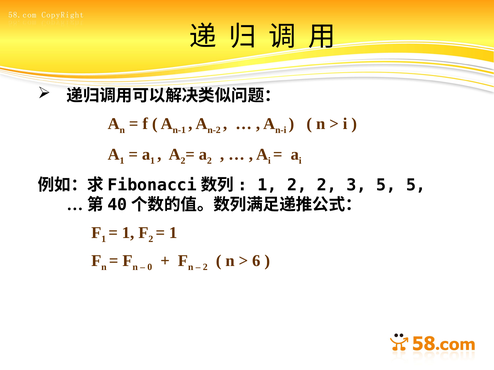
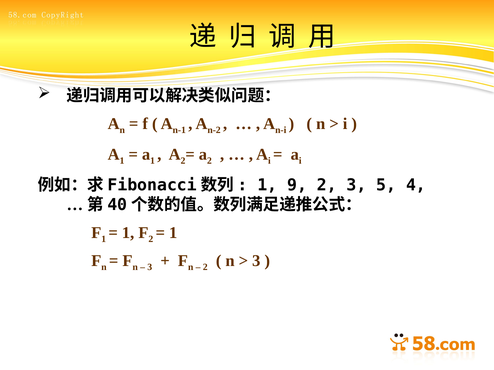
1 2: 2 -> 9 (297, 185)
5 5: 5 -> 4 (416, 185)
0: 0 -> 3 (150, 267)
6: 6 -> 3 (256, 261)
